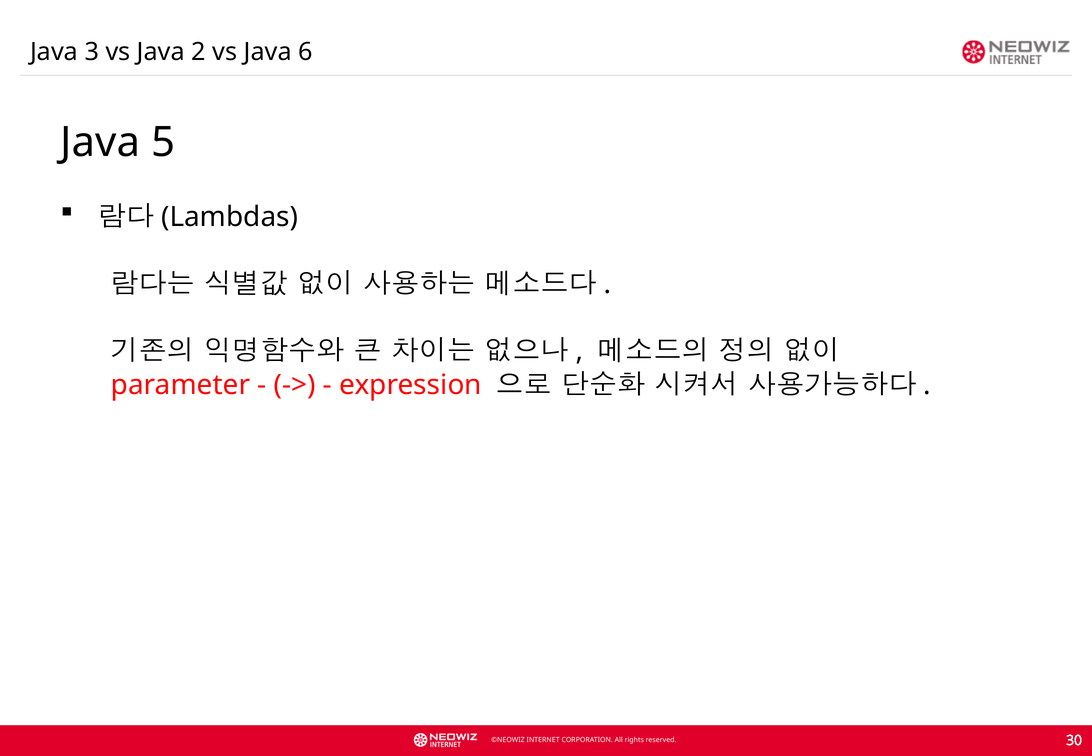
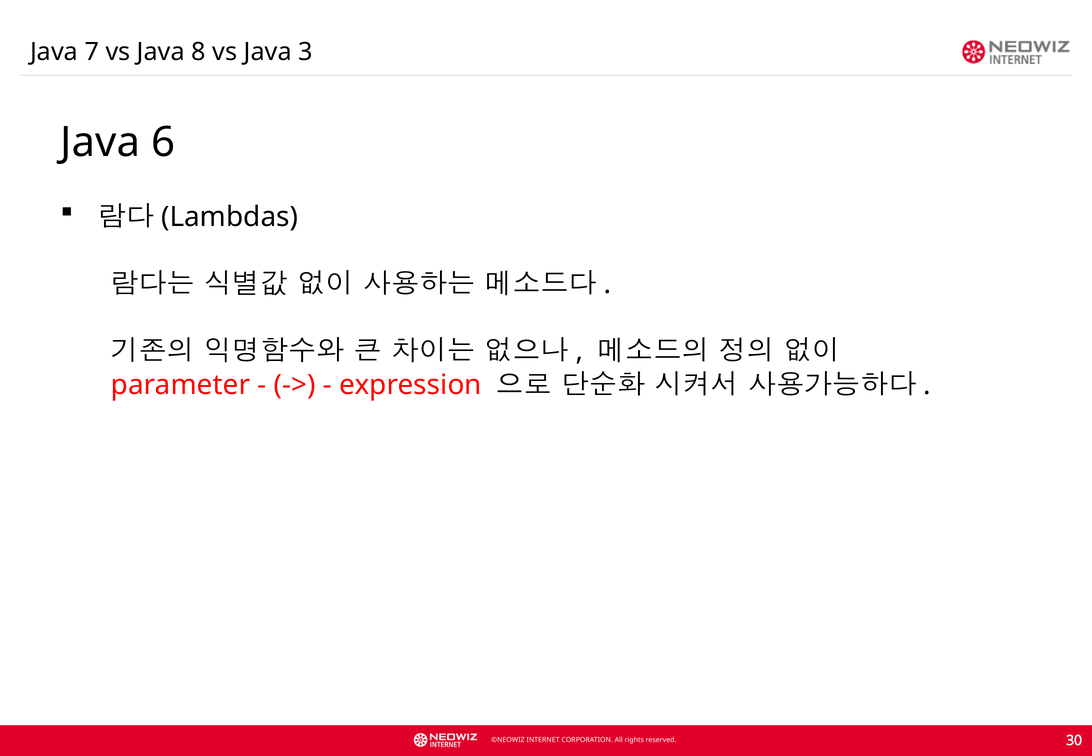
3: 3 -> 7 (92, 52)
2: 2 -> 8 (199, 52)
6: 6 -> 3 (306, 52)
5: 5 -> 6 (163, 142)
